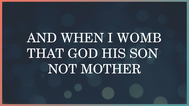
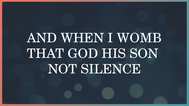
MOTHER: MOTHER -> SILENCE (111, 69)
